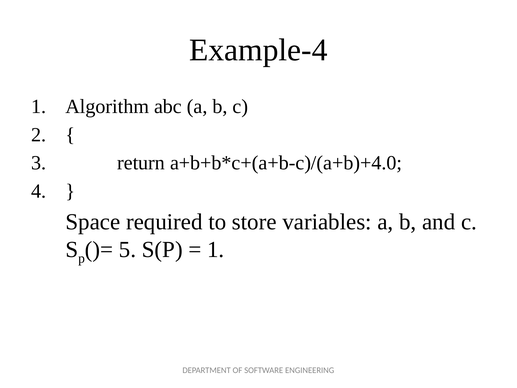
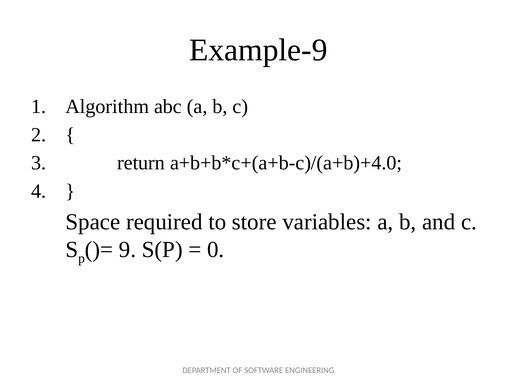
Example-4: Example-4 -> Example-9 (258, 50)
5: 5 -> 9 (127, 249)
1: 1 -> 0 (216, 249)
